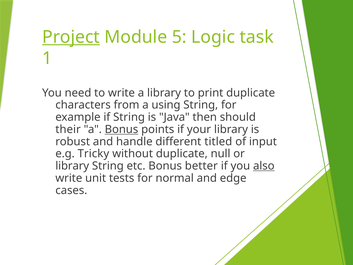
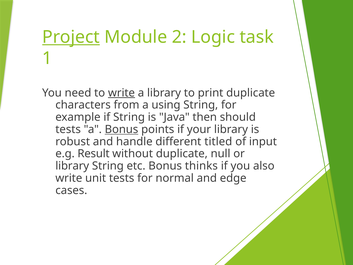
5: 5 -> 2 (179, 37)
write underline: none -> present (121, 93)
their: their -> tests (68, 129)
Tricky: Tricky -> Result (94, 154)
better: better -> thinks (201, 166)
also underline: present -> none (264, 166)
